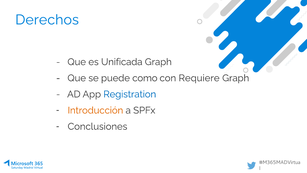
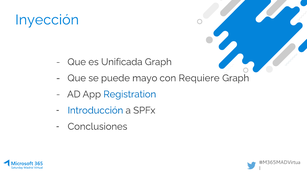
Derechos: Derechos -> Inyección (47, 20)
como: como -> mayo (145, 78)
Introducción colour: orange -> blue (95, 110)
